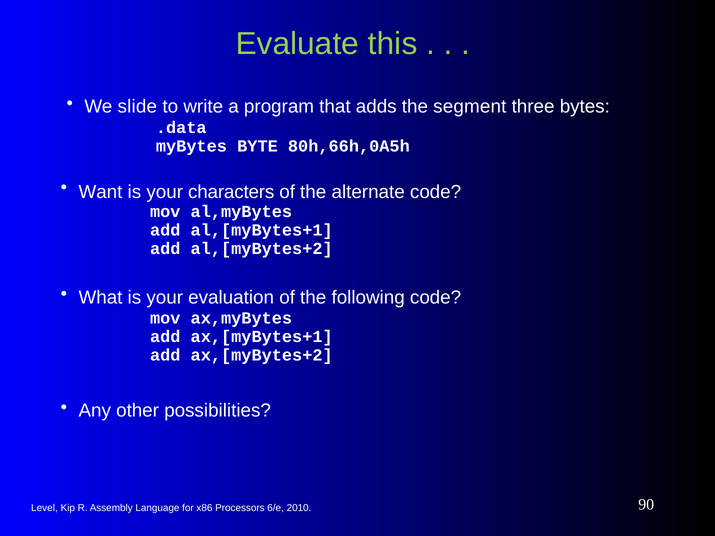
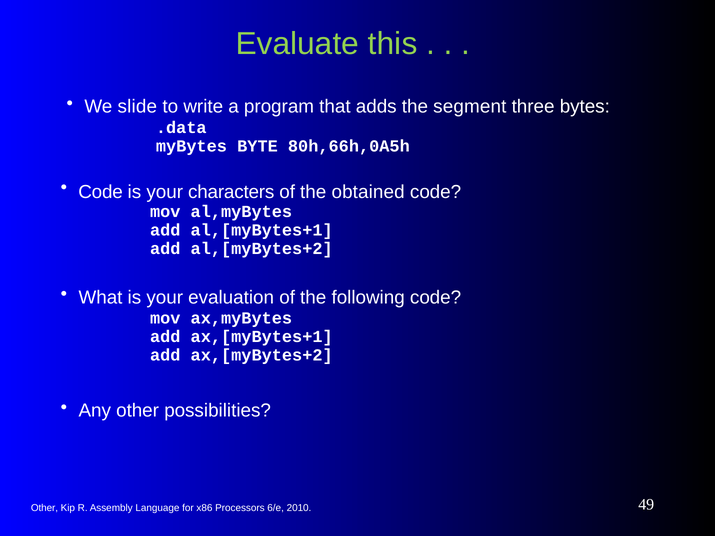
Want: Want -> Code (101, 192)
alternate: alternate -> obtained (368, 192)
Level: Level -> Other (45, 508)
90: 90 -> 49 (646, 505)
